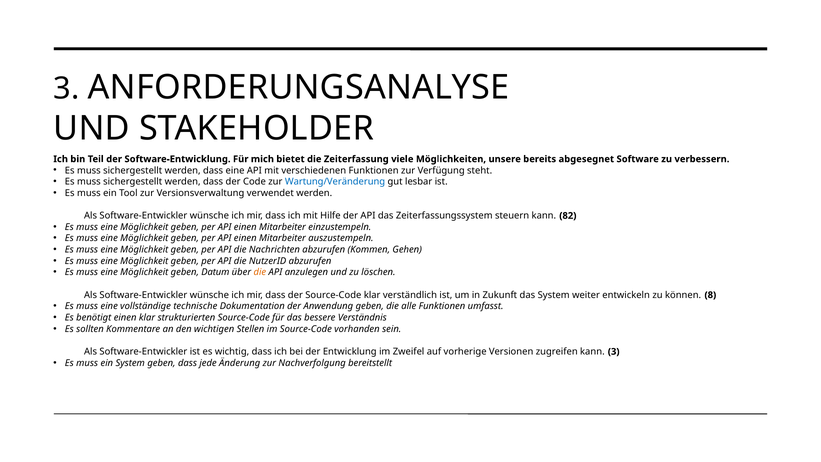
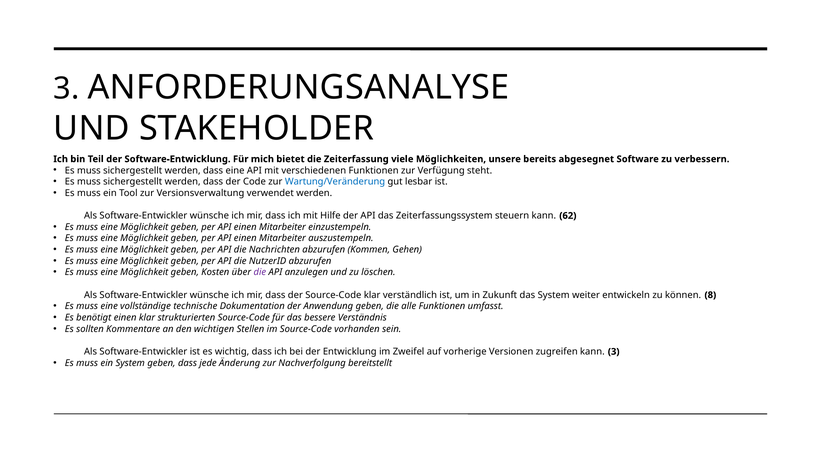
82: 82 -> 62 (568, 216)
Datum: Datum -> Kosten (215, 272)
die colour: orange -> purple (260, 272)
